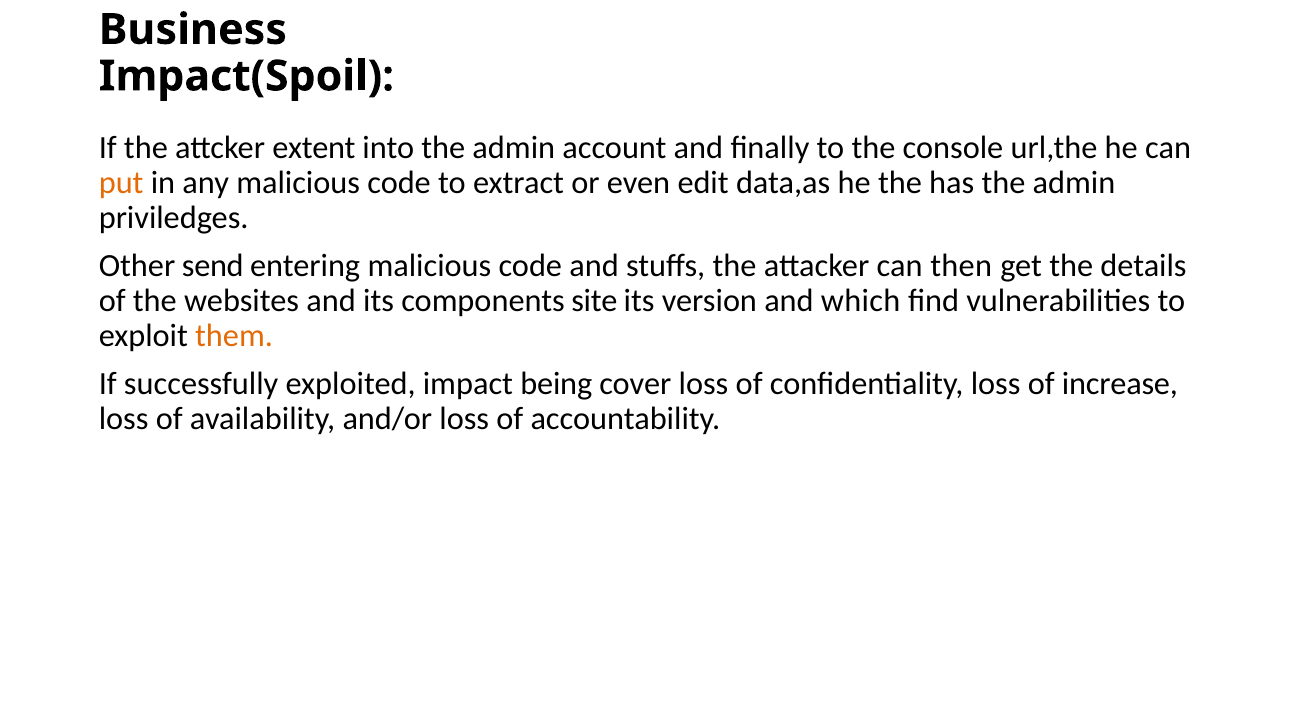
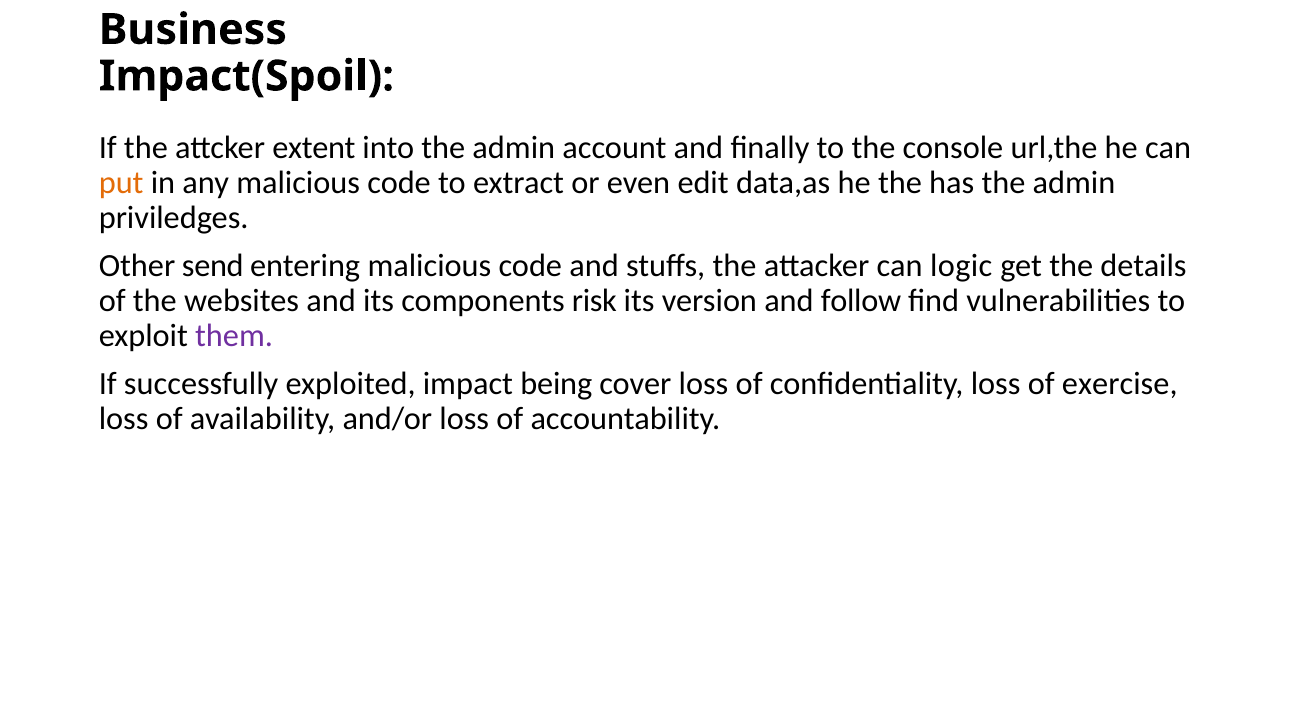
then: then -> logic (961, 266)
site: site -> risk (594, 301)
which: which -> follow (861, 301)
them colour: orange -> purple (234, 336)
increase: increase -> exercise (1120, 384)
